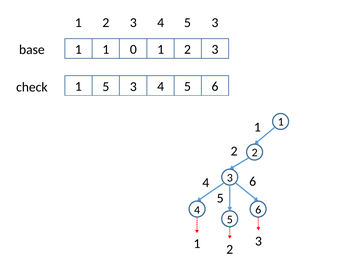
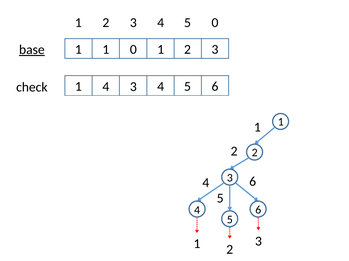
4 5 3: 3 -> 0 (215, 23)
base underline: none -> present (32, 50)
1 5: 5 -> 4 (106, 87)
